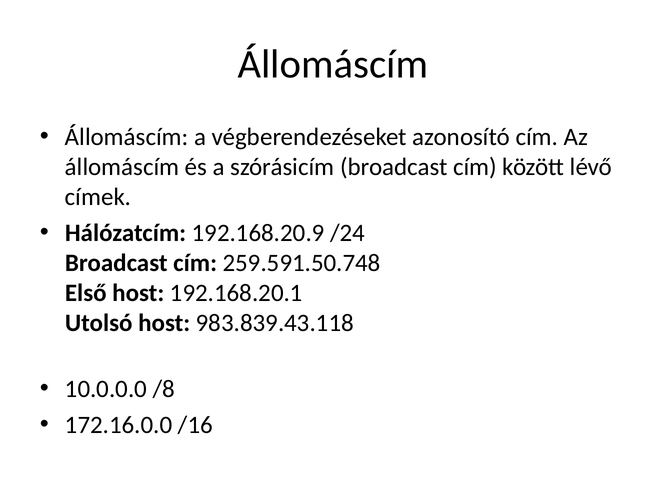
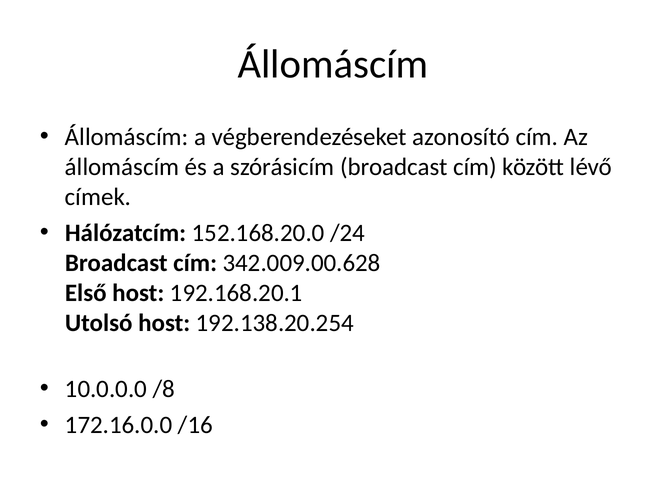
192.168.20.9: 192.168.20.9 -> 152.168.20.0 (258, 233)
259.591.50.748: 259.591.50.748 -> 342.009.00.628 (302, 263)
983.839.43.118: 983.839.43.118 -> 192.138.20.254 (275, 323)
